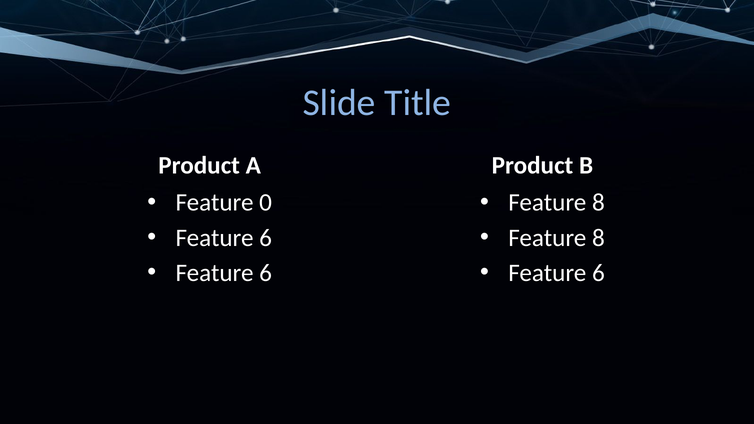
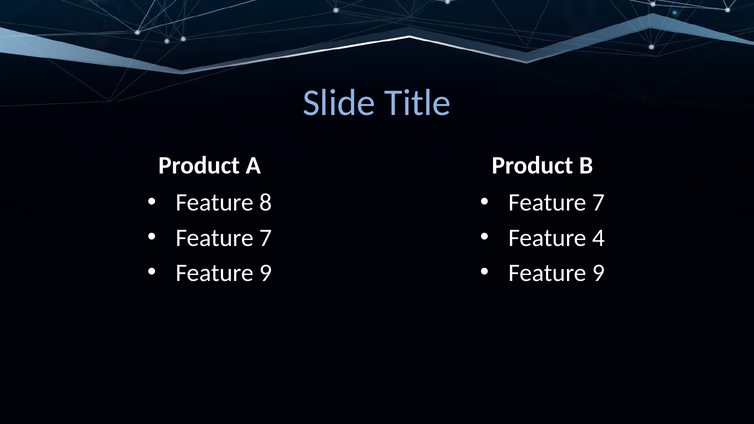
0: 0 -> 8 (266, 203)
8: 8 -> 7 (598, 203)
6: 6 -> 7 (266, 238)
8: 8 -> 4 (598, 238)
6: 6 -> 9 (266, 273)
6: 6 -> 9 (598, 273)
